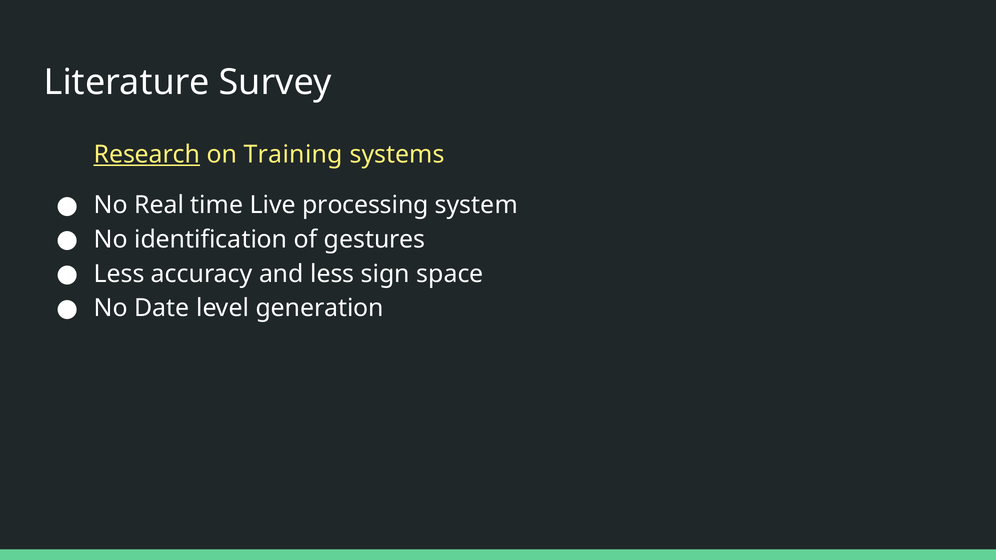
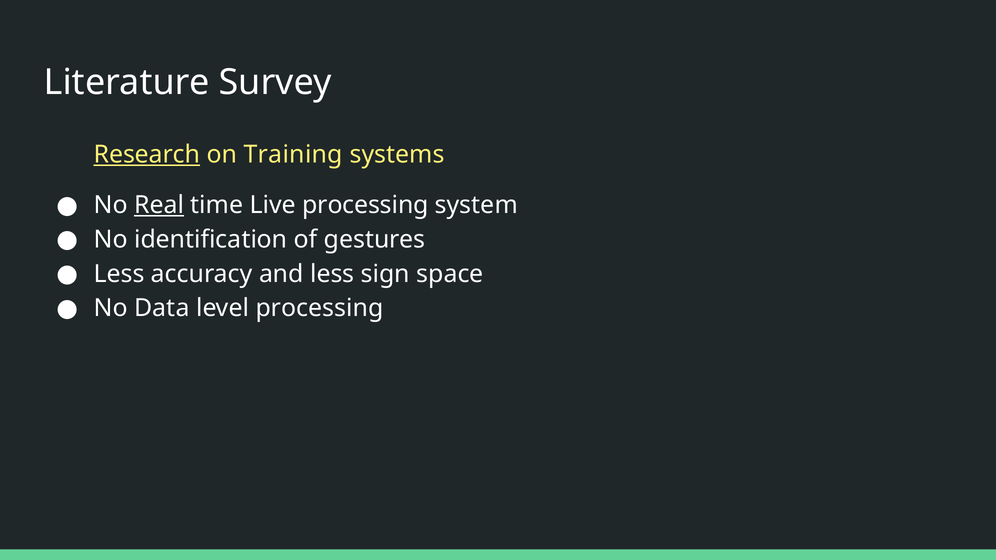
Real underline: none -> present (159, 205)
Date: Date -> Data (162, 308)
level generation: generation -> processing (320, 308)
